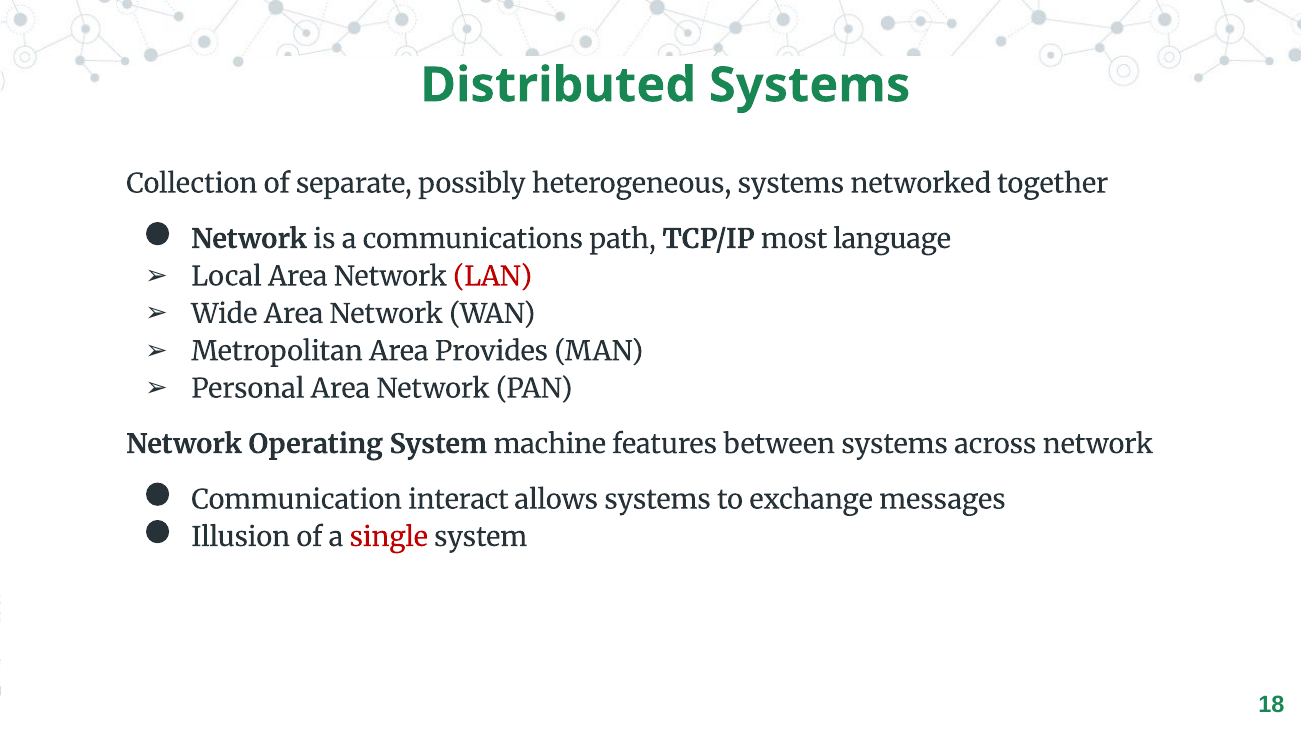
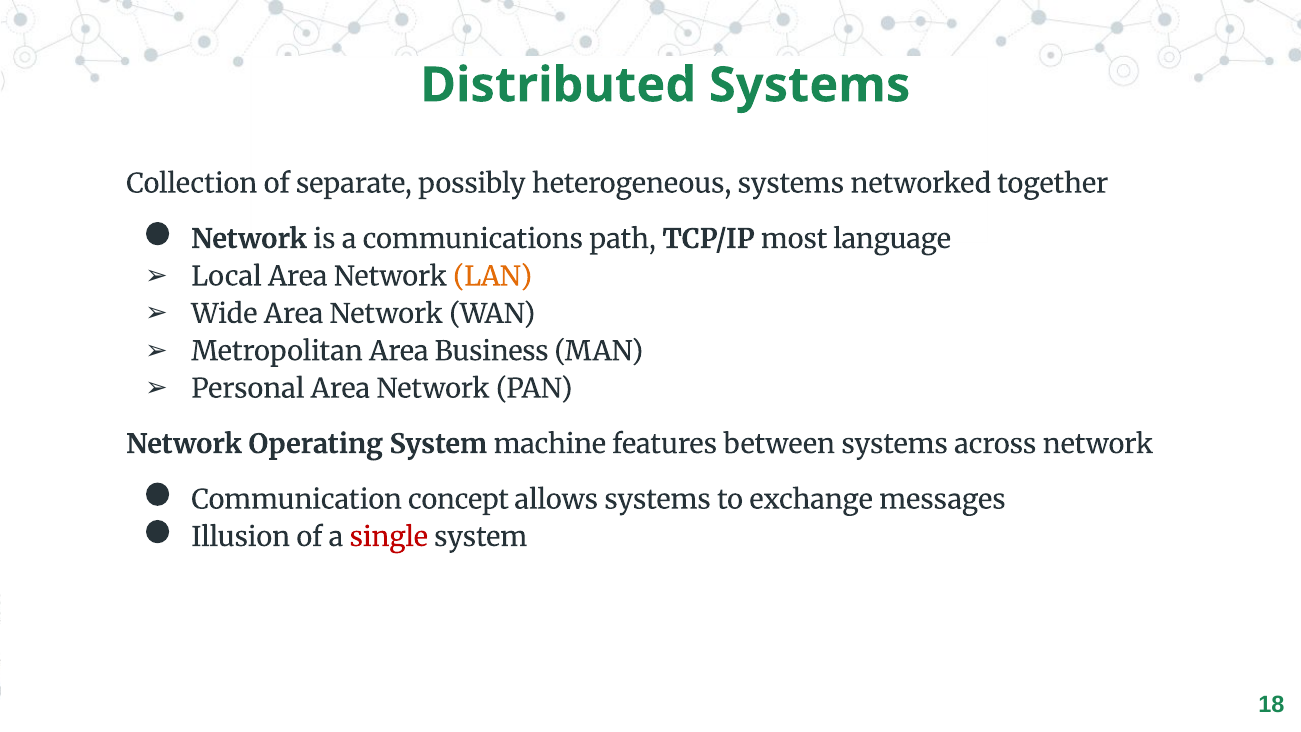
LAN colour: red -> orange (493, 277)
Provides: Provides -> Business (492, 351)
interact: interact -> concept (458, 500)
